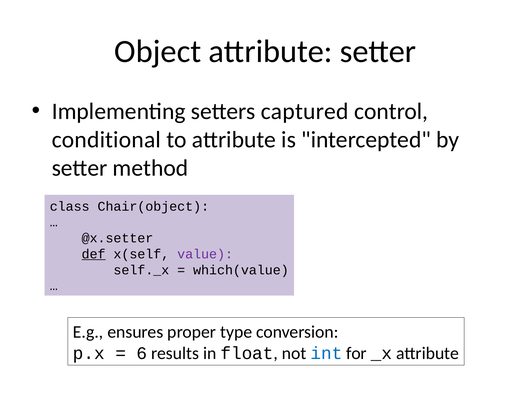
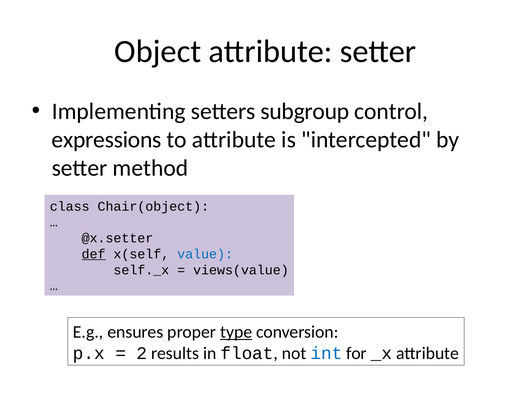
captured: captured -> subgroup (305, 111)
conditional: conditional -> expressions (107, 140)
value colour: purple -> blue (205, 254)
which(value: which(value -> views(value (241, 270)
type underline: none -> present (236, 332)
6: 6 -> 2 (142, 353)
